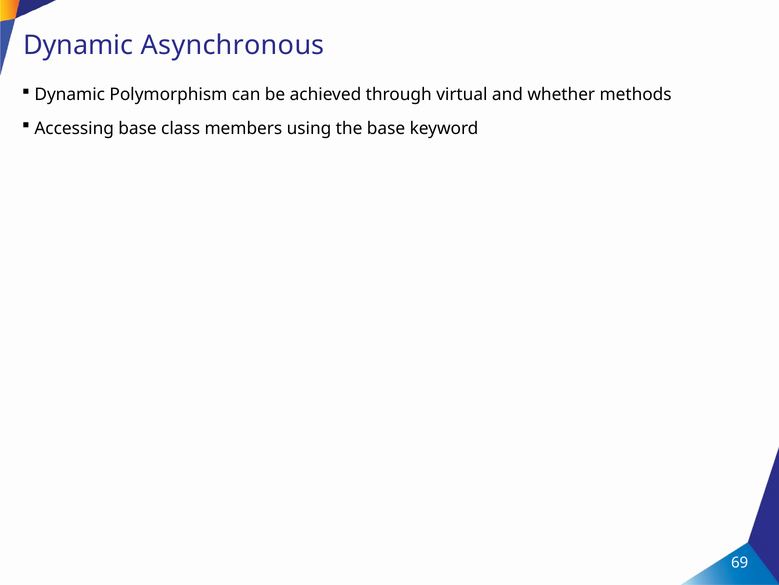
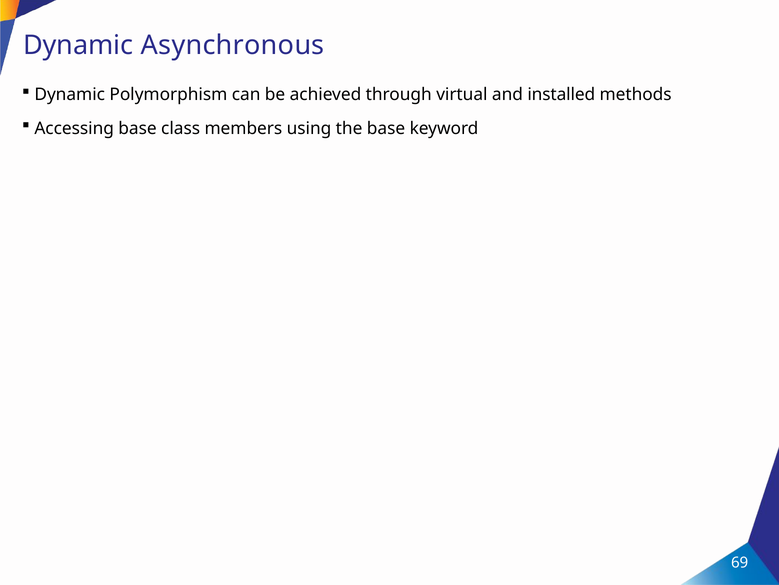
whether: whether -> installed (561, 95)
